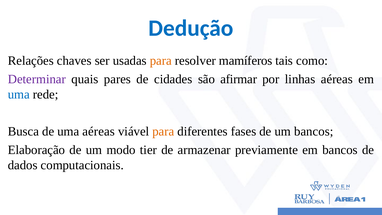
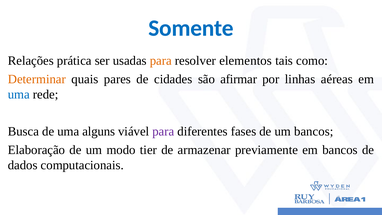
Dedução: Dedução -> Somente (191, 28)
chaves: chaves -> prática (74, 61)
mamíferos: mamíferos -> elementos (246, 61)
Determinar colour: purple -> orange (37, 79)
uma aéreas: aéreas -> alguns (99, 131)
para colour: orange -> purple (163, 131)
